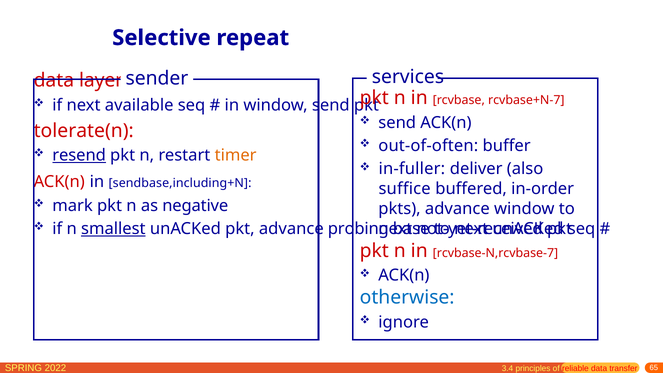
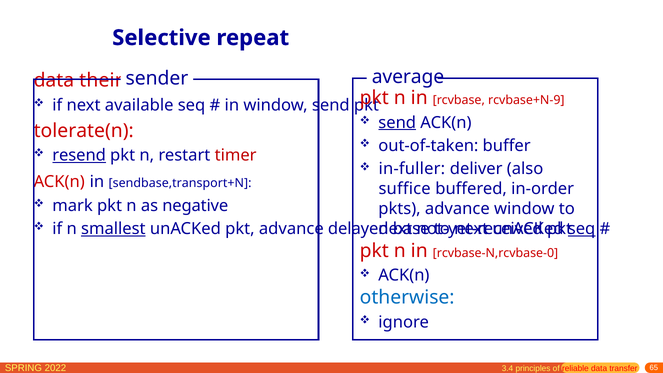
services: services -> average (408, 77)
layer: layer -> their (101, 80)
rcvbase+N-7: rcvbase+N-7 -> rcvbase+N-9 (526, 100)
send underline: none -> present (397, 123)
out-of-often: out-of-often -> out-of-taken (428, 146)
timer colour: orange -> red (236, 155)
sendbase,including+N: sendbase,including+N -> sendbase,transport+N (180, 183)
probing: probing -> delayed (358, 229)
seq underline: none -> present (582, 229)
rcvbase-N,rcvbase-7: rcvbase-N,rcvbase-7 -> rcvbase-N,rcvbase-0 (495, 253)
